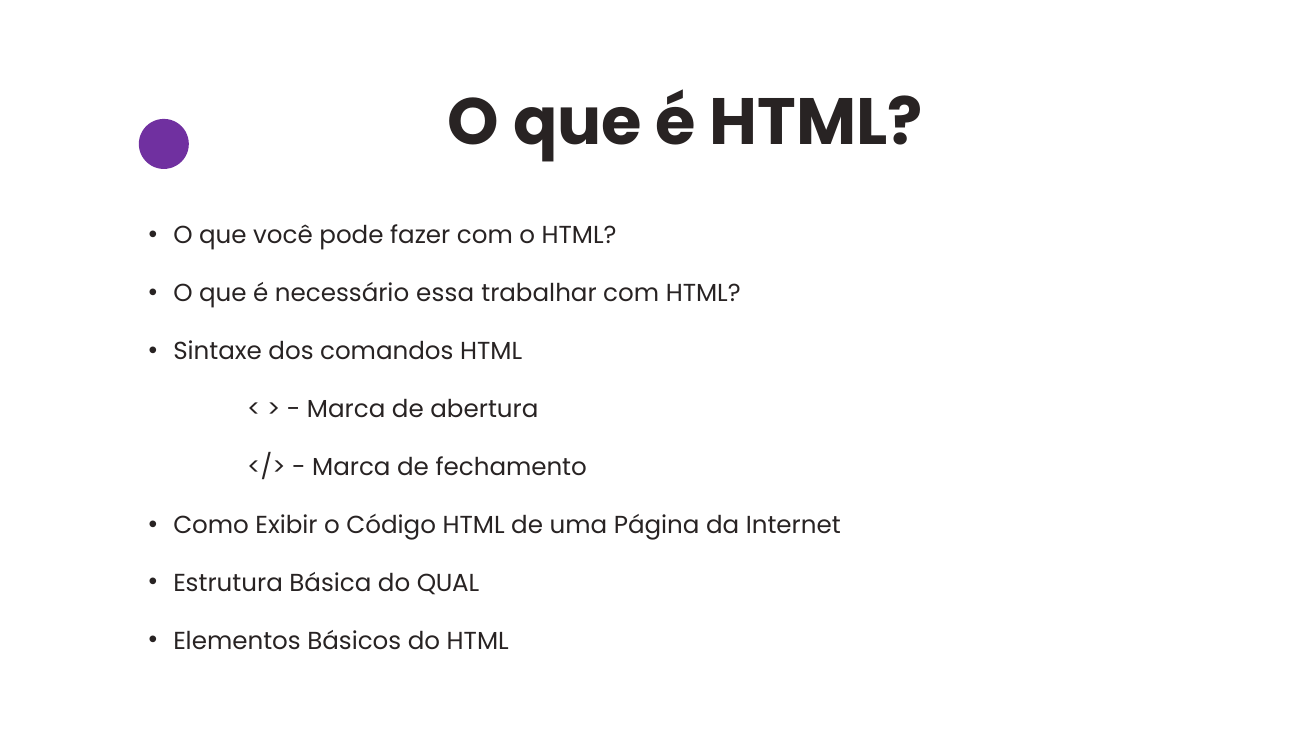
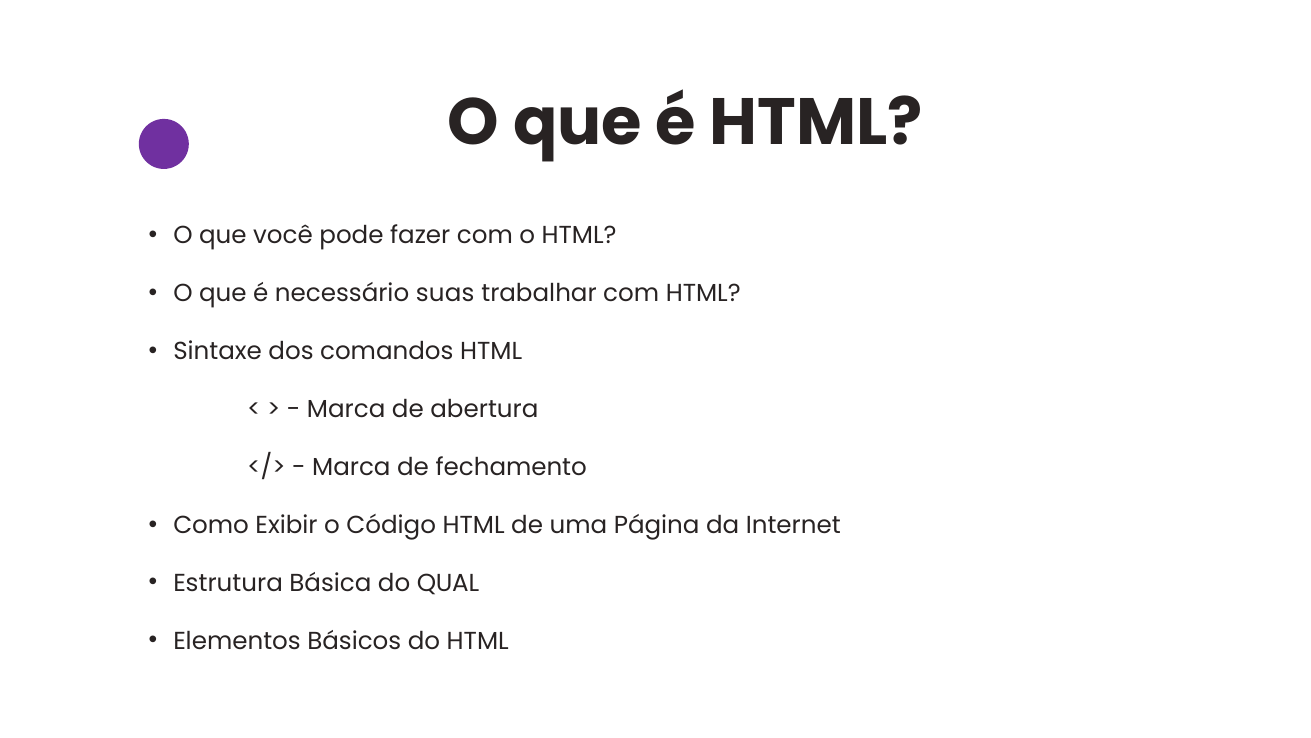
essa: essa -> suas (445, 293)
